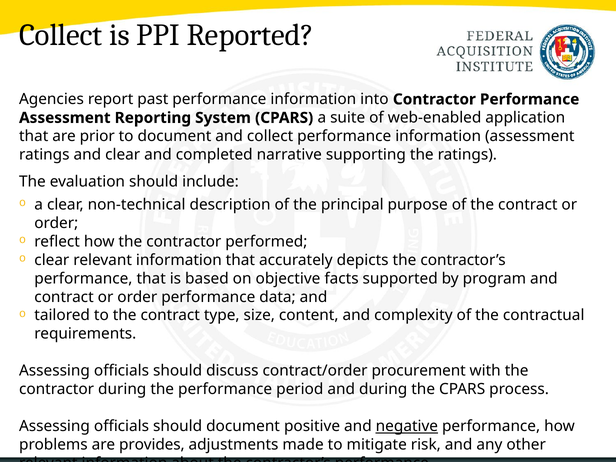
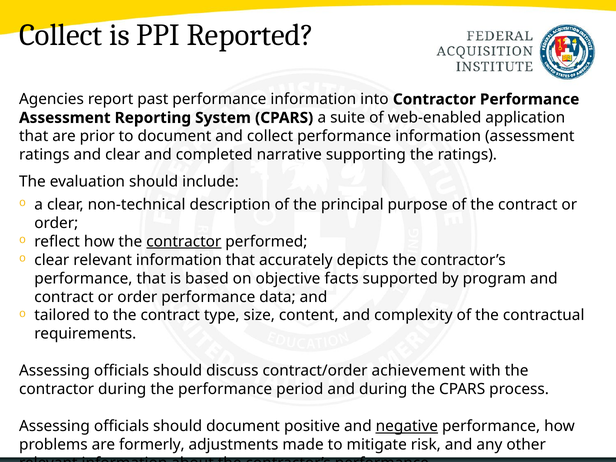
contractor underline: none -> present (184, 241)
procurement: procurement -> achievement (419, 371)
provides: provides -> formerly (152, 445)
